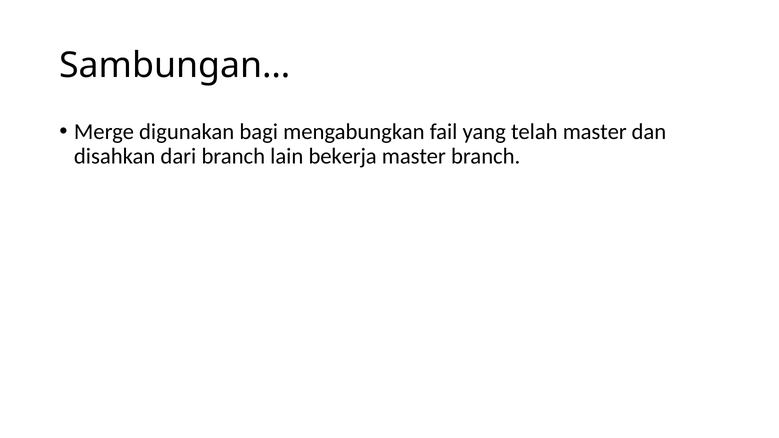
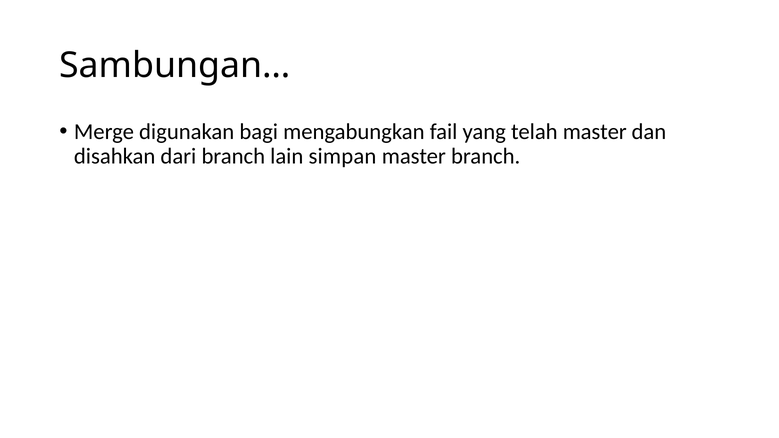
bekerja: bekerja -> simpan (342, 156)
